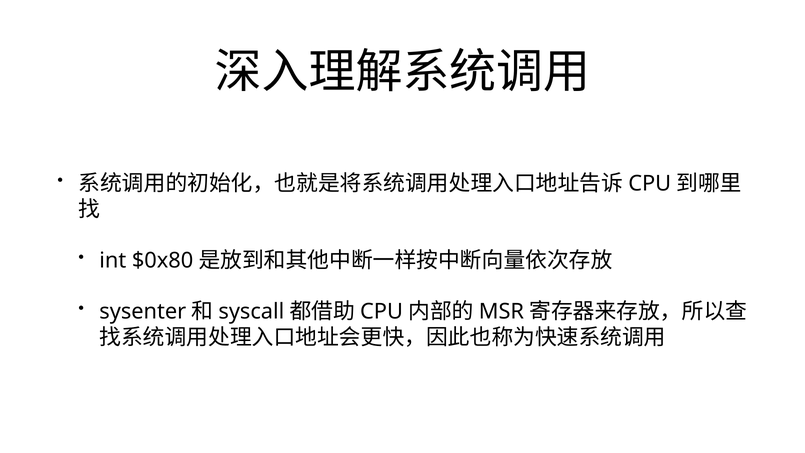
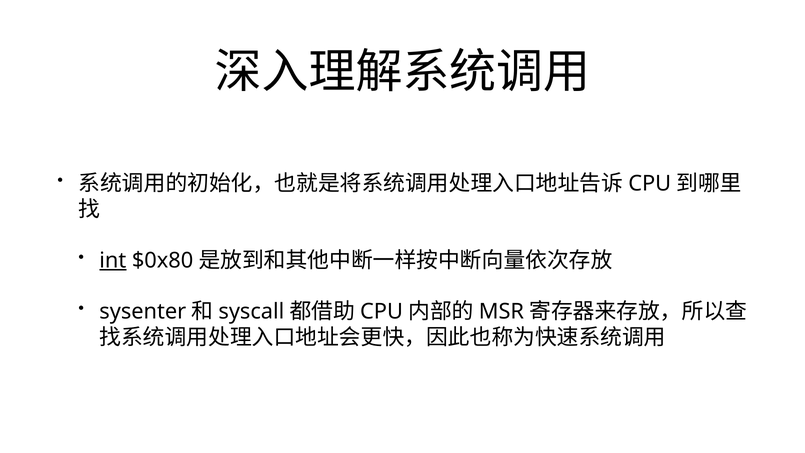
int underline: none -> present (113, 260)
